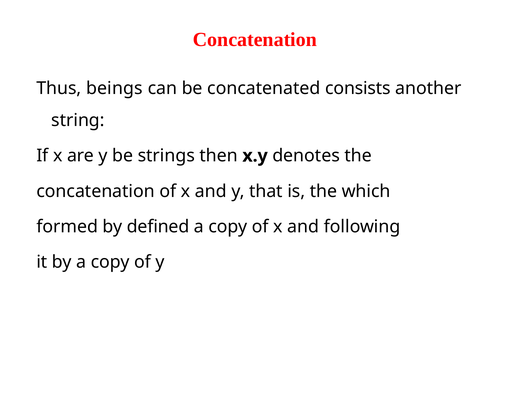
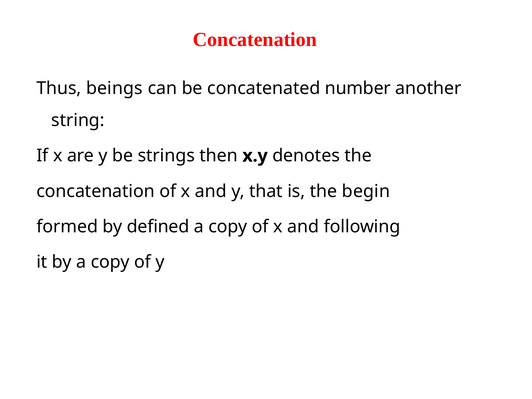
consists: consists -> number (358, 88)
which: which -> begin (366, 191)
